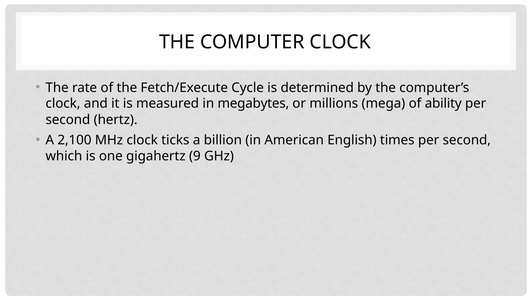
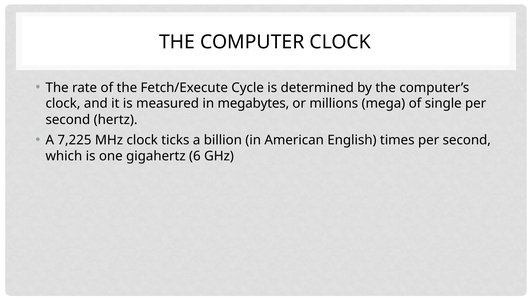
ability: ability -> single (443, 103)
2,100: 2,100 -> 7,225 (74, 140)
9: 9 -> 6 (195, 156)
